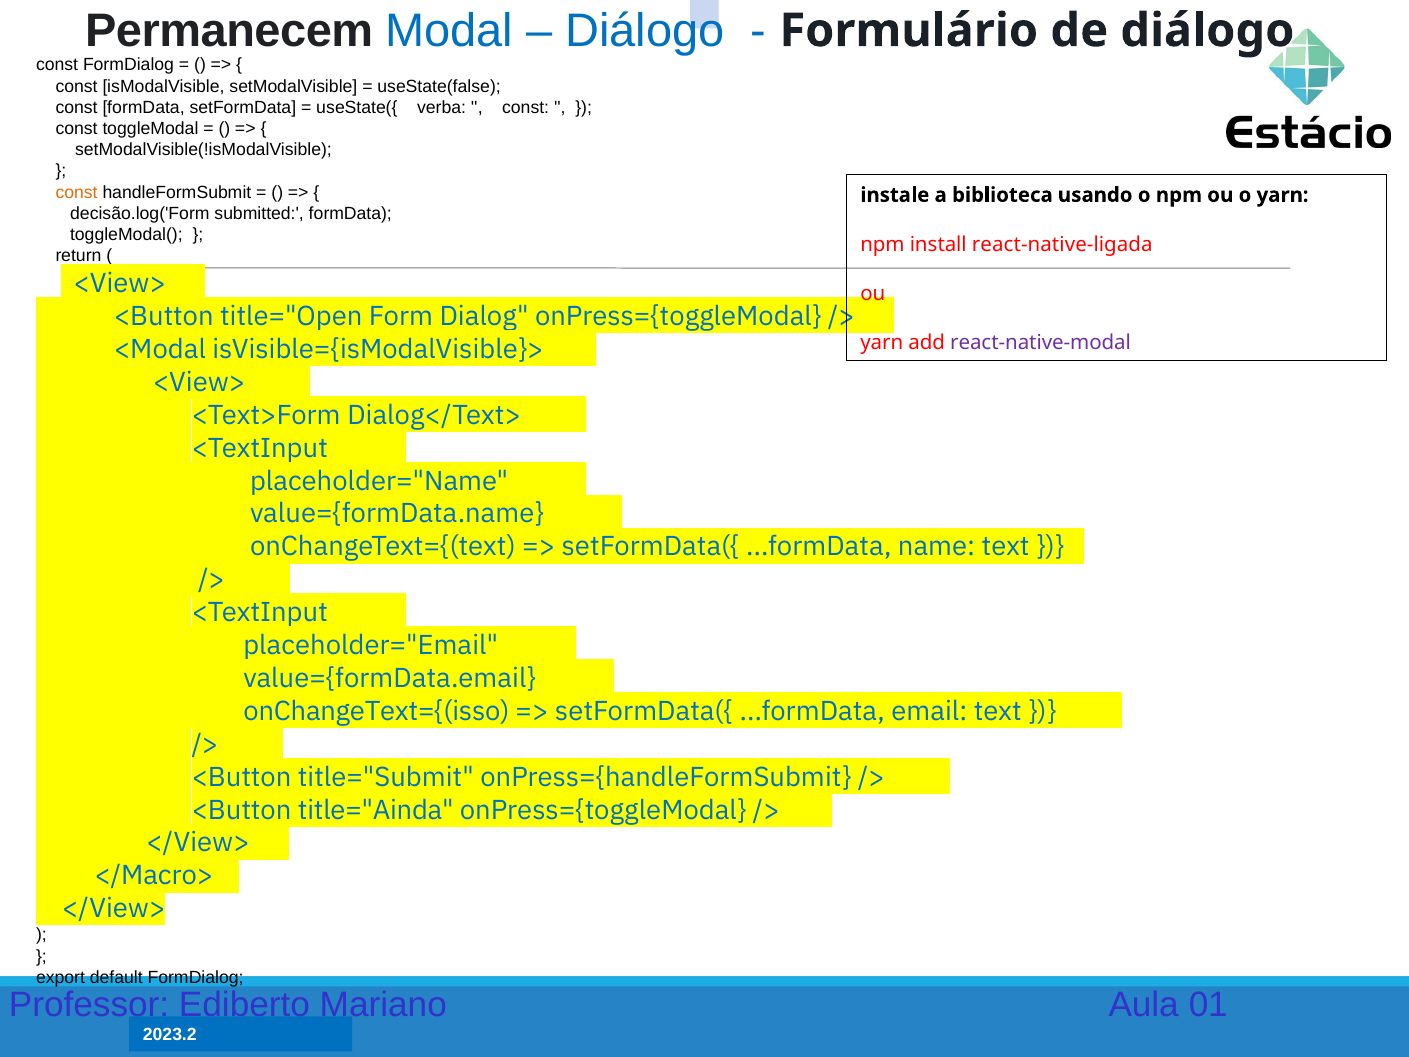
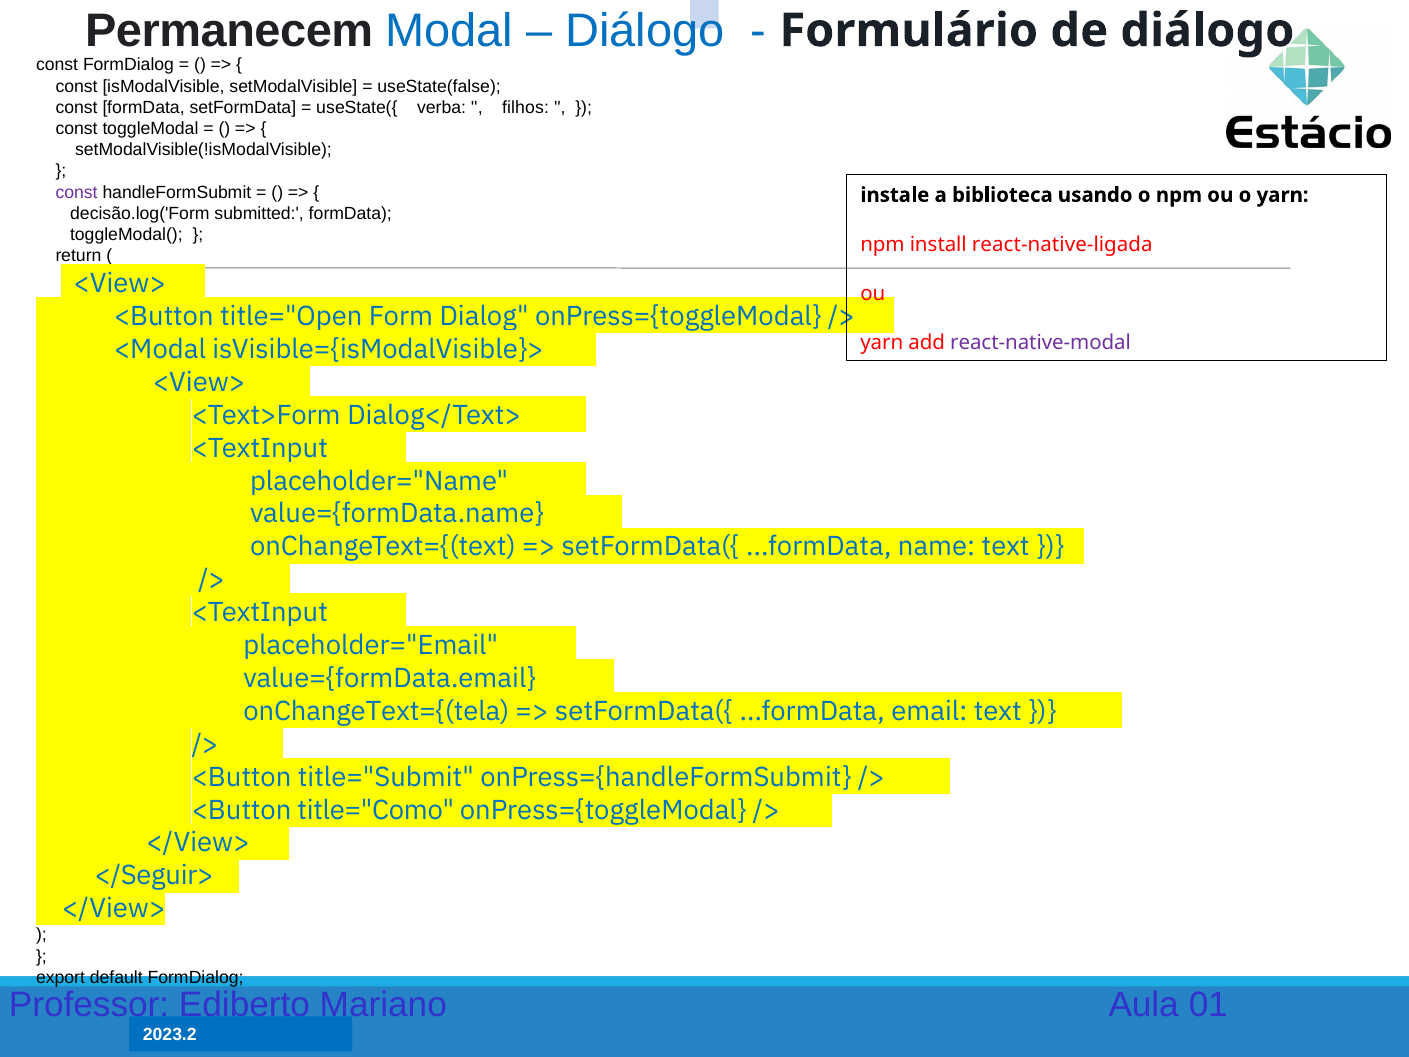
const: const -> filhos (526, 107)
const colour: orange -> purple (77, 192)
onChangeText={(isso: onChangeText={(isso -> onChangeText={(tela (376, 711)
title="Ainda: title="Ainda -> title="Como (376, 810)
</Macro>: </Macro> -> </Seguir> (154, 876)
